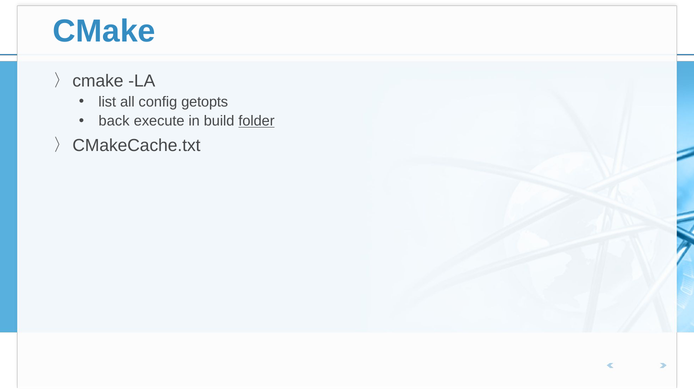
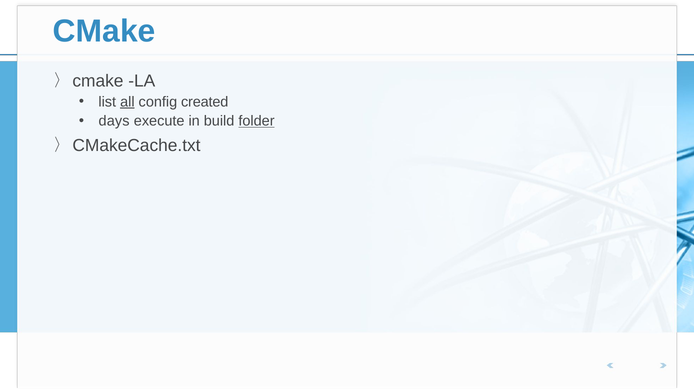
all underline: none -> present (127, 102)
getopts: getopts -> created (205, 102)
back: back -> days (114, 121)
